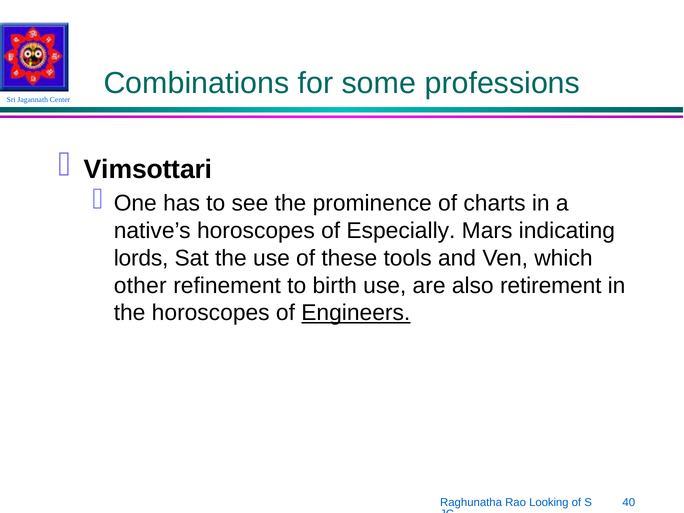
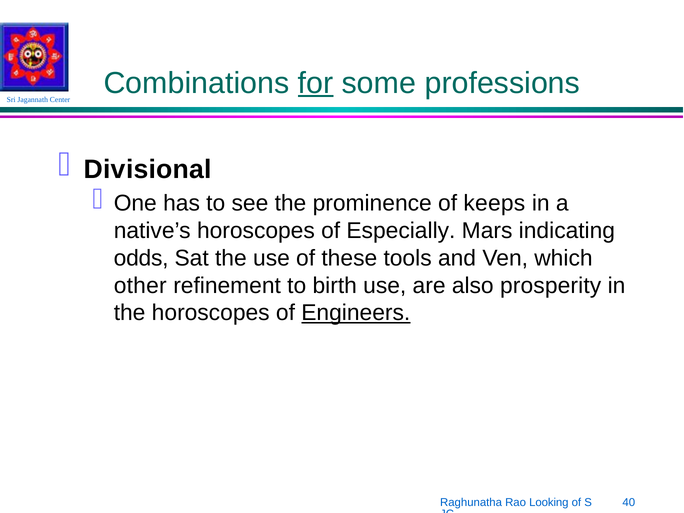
for underline: none -> present (316, 83)
Vimsottari: Vimsottari -> Divisional (148, 169)
charts: charts -> keeps (494, 203)
lords: lords -> odds (141, 258)
retirement: retirement -> prosperity (551, 285)
